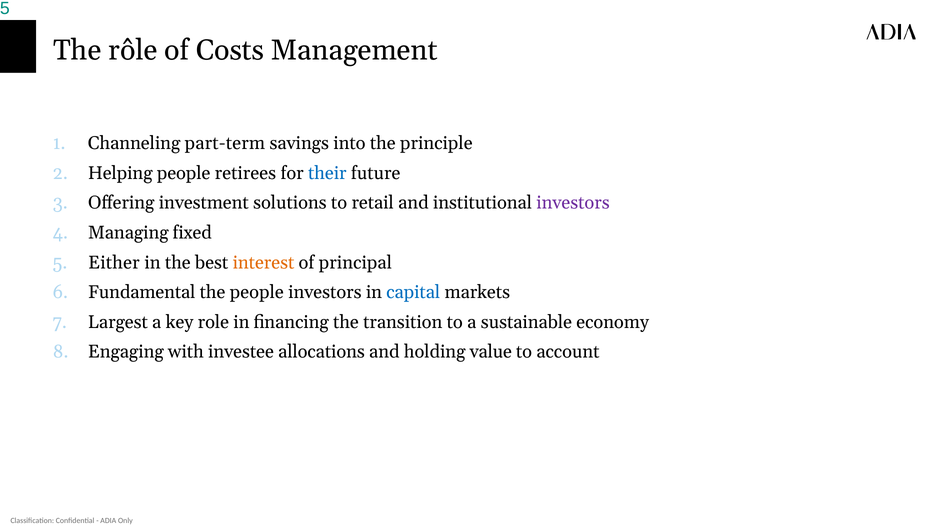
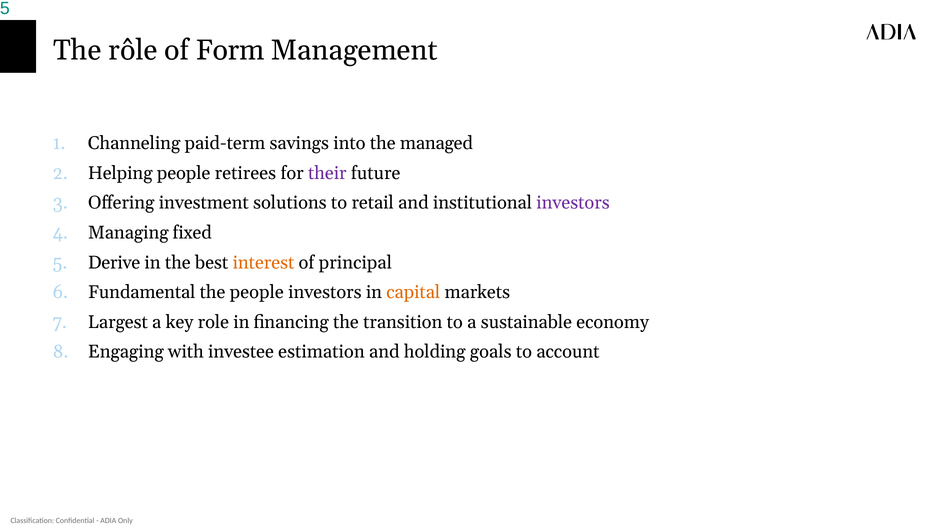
Costs: Costs -> Form (230, 50)
part-term: part-term -> paid-term (225, 143)
principle: principle -> managed (436, 143)
their colour: blue -> purple (327, 173)
Either: Either -> Derive (114, 262)
capital colour: blue -> orange (413, 292)
allocations: allocations -> estimation (321, 352)
value: value -> goals (491, 352)
